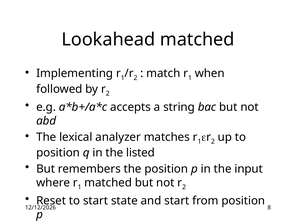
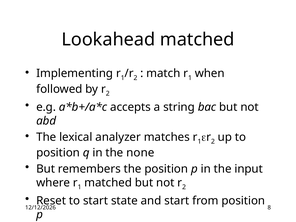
listed: listed -> none (140, 153)
